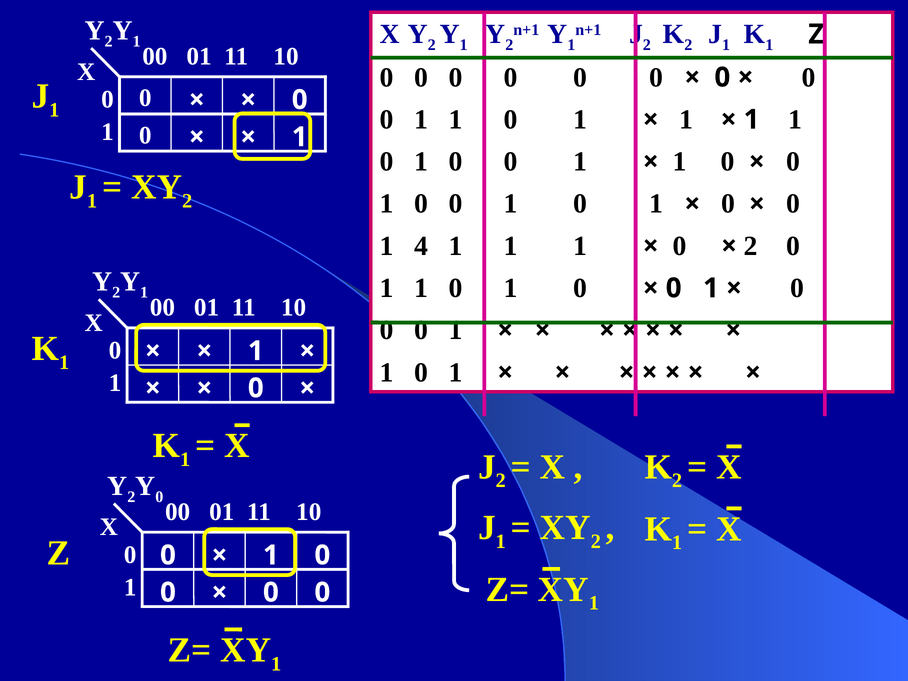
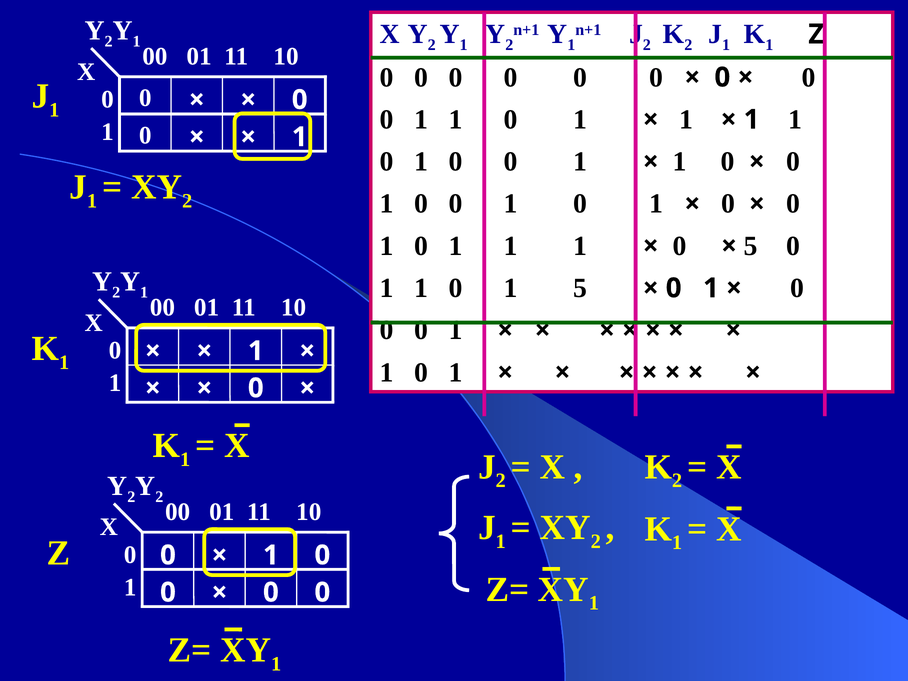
4: 4 -> 0 (421, 246)
2: 2 -> 5 (751, 246)
0: 0 -> 5 (580, 288)
0: 0 -> 2 (159, 497)
